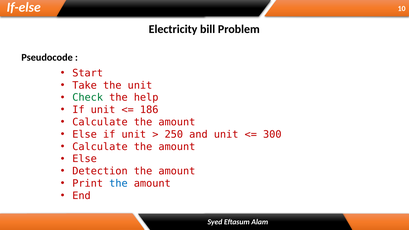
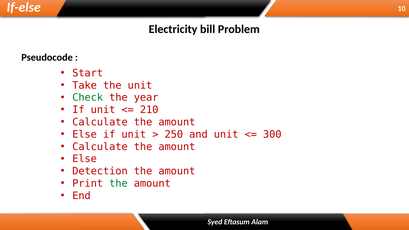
help: help -> year (146, 98)
186: 186 -> 210 (149, 110)
the colour: blue -> green (118, 183)
